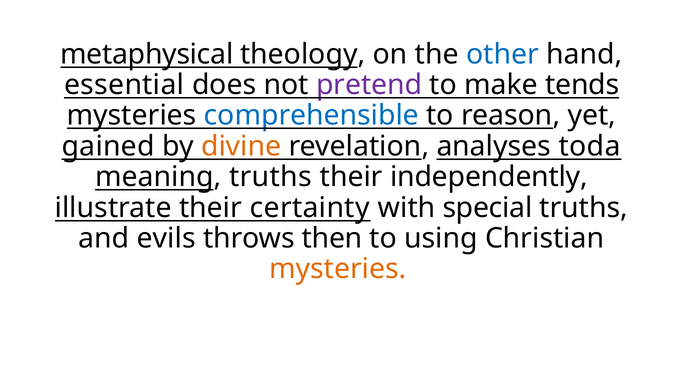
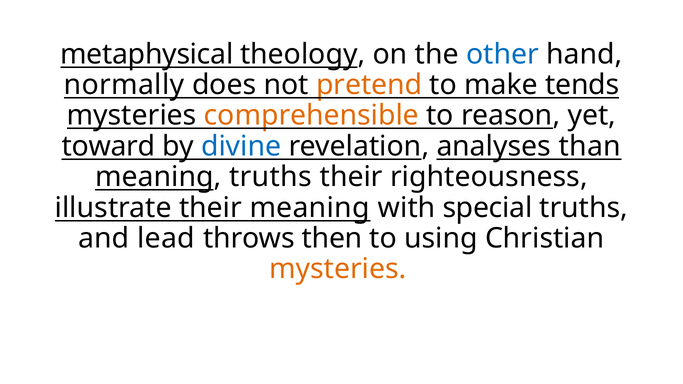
essential: essential -> normally (124, 85)
pretend colour: purple -> orange (369, 85)
comprehensible colour: blue -> orange (311, 116)
gained: gained -> toward (108, 146)
divine colour: orange -> blue (241, 146)
toda: toda -> than (590, 146)
independently: independently -> righteousness (489, 177)
their certainty: certainty -> meaning (310, 208)
evils: evils -> lead (166, 238)
